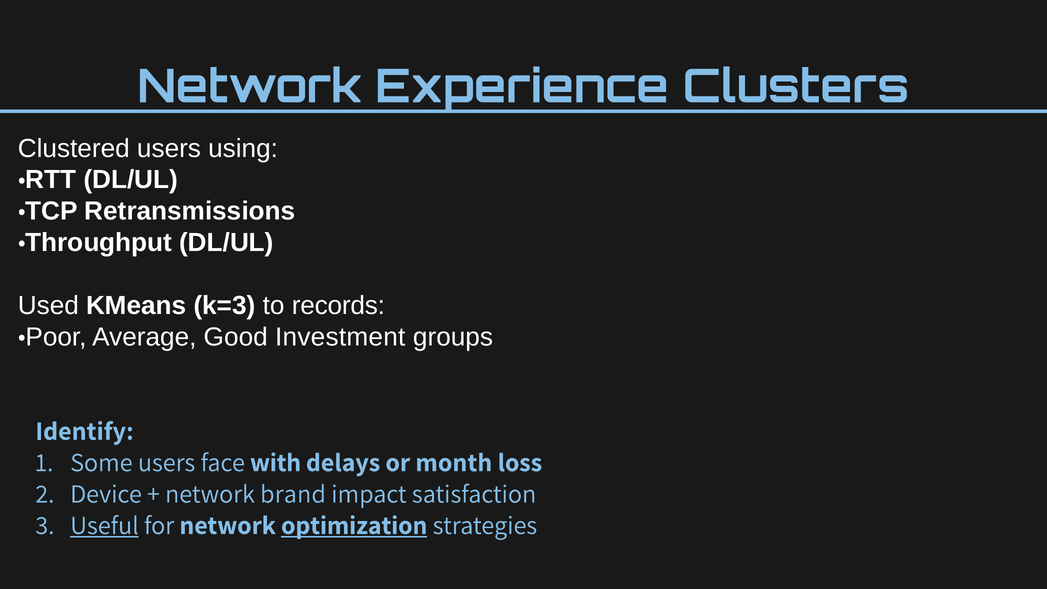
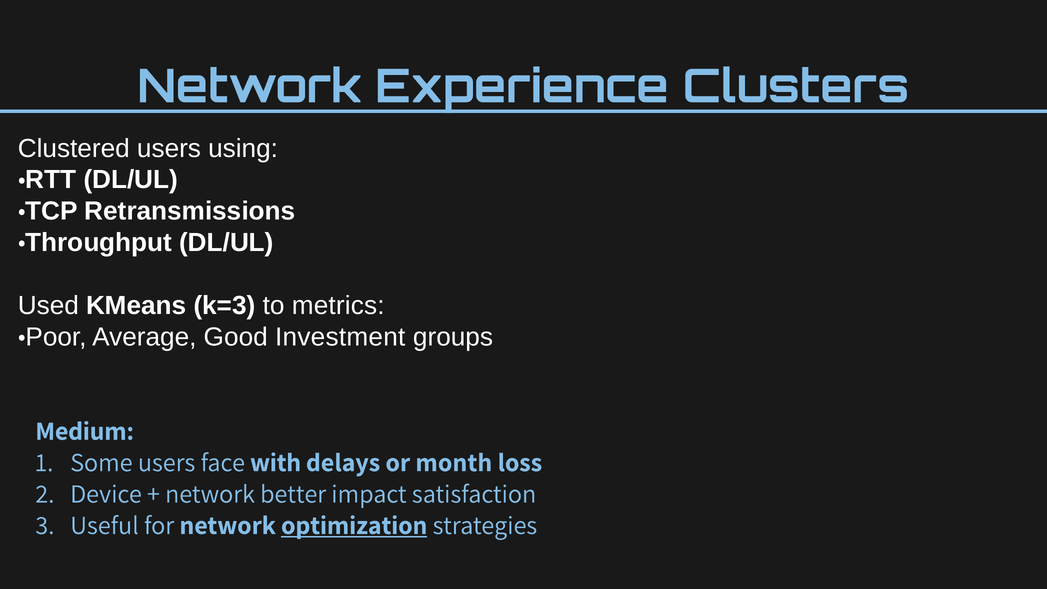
records: records -> metrics (338, 305)
Identify: Identify -> Medium (85, 431)
brand: brand -> better (293, 494)
Useful underline: present -> none (104, 525)
